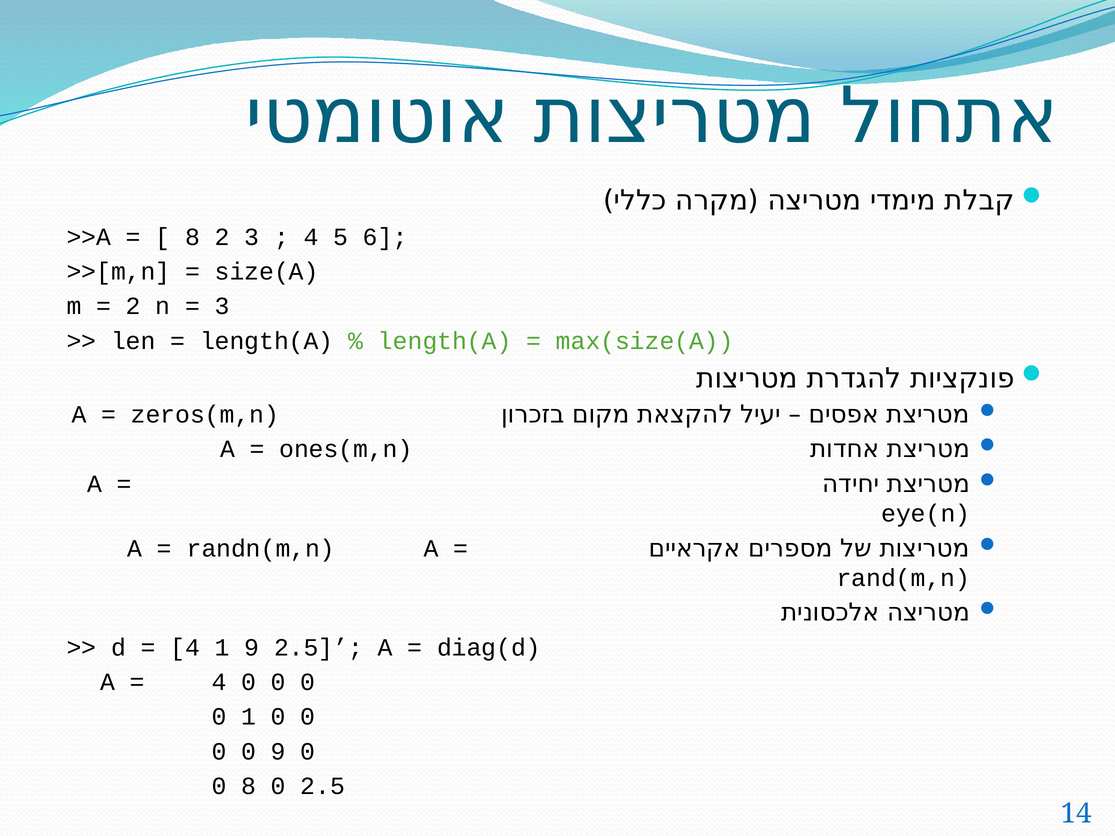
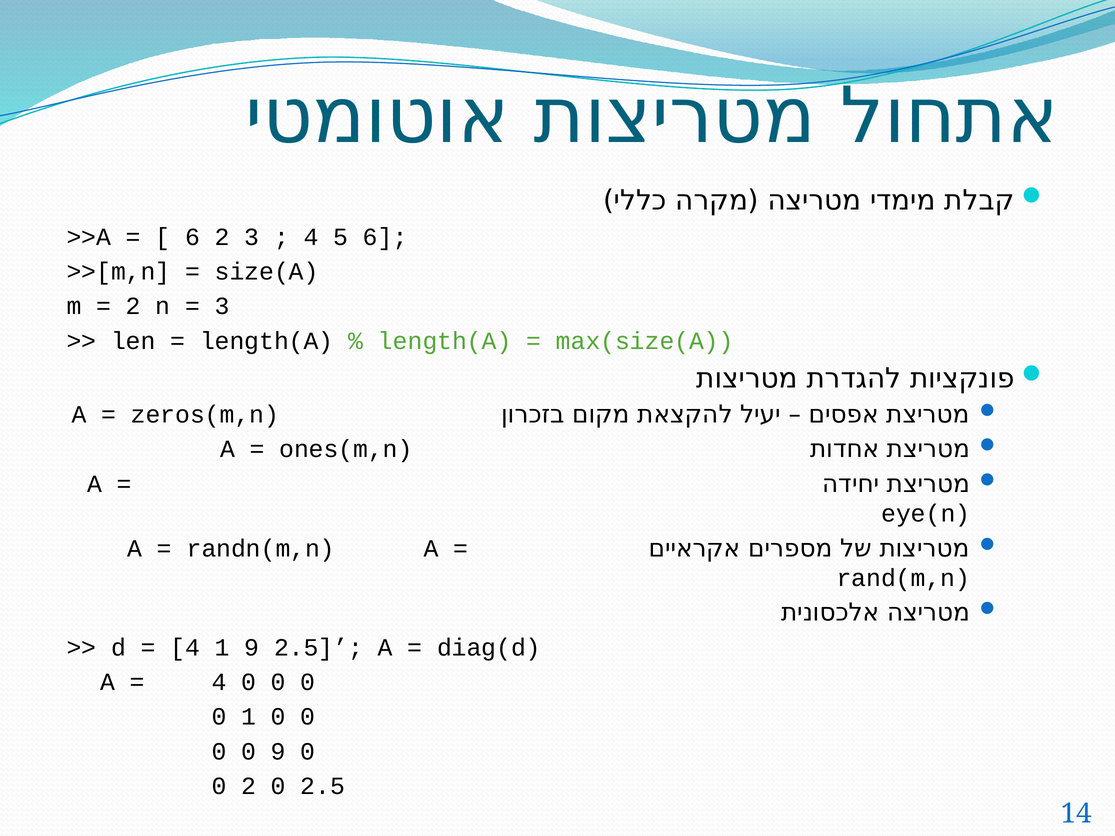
8: 8 -> 6 (193, 237)
0 8: 8 -> 2 (249, 786)
